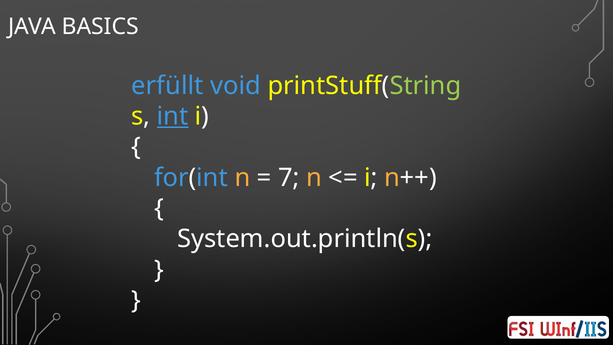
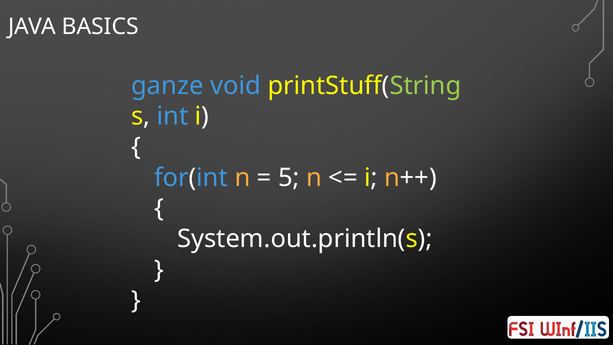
erfüllt: erfüllt -> ganze (167, 86)
int underline: present -> none (173, 116)
7: 7 -> 5 (289, 178)
